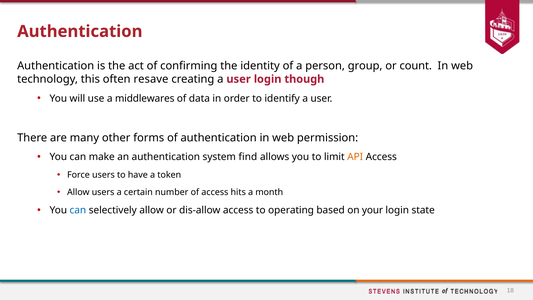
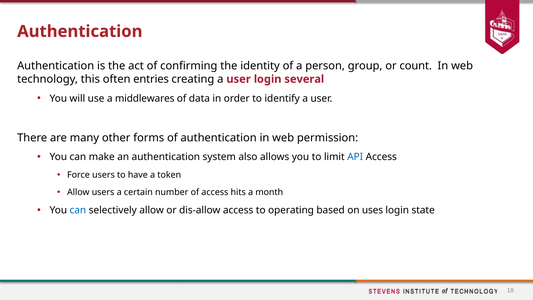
resave: resave -> entries (151, 79)
though: though -> several (304, 79)
find: find -> also (248, 157)
API colour: orange -> blue (355, 157)
your: your -> uses (373, 210)
